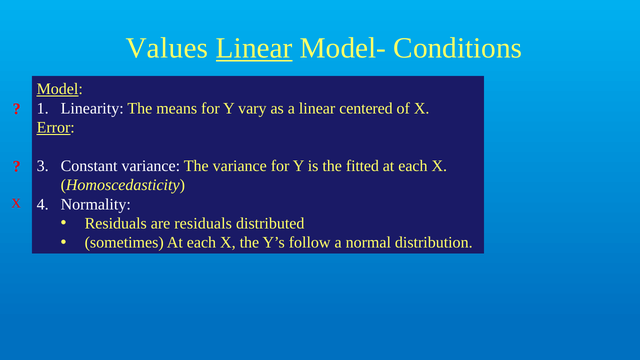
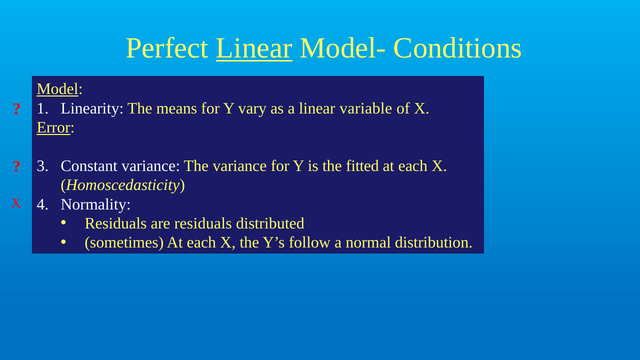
Values: Values -> Perfect (167, 48)
centered: centered -> variable (366, 108)
